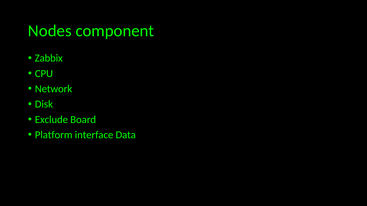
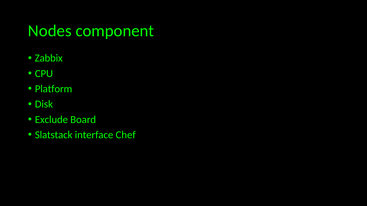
Network: Network -> Platform (54, 89)
Platform: Platform -> Slatstack (54, 135)
Data: Data -> Chef (126, 135)
